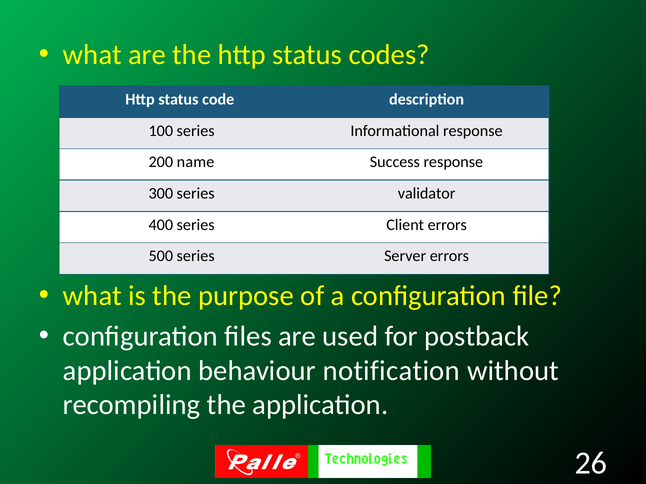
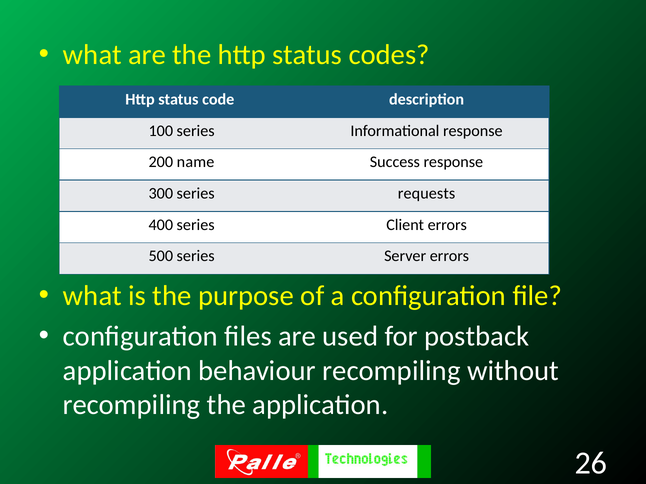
validator: validator -> requests (427, 194)
behaviour notification: notification -> recompiling (391, 371)
